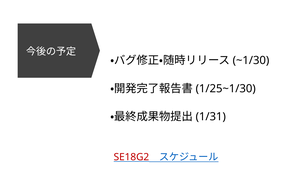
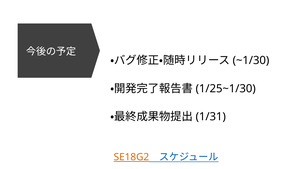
SE18G2 colour: red -> orange (131, 157)
